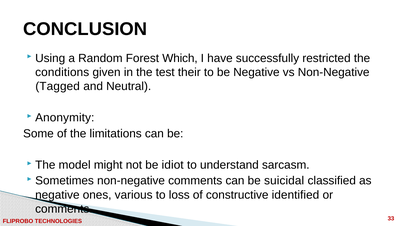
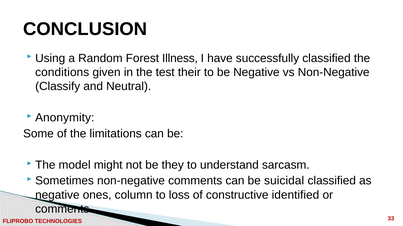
Which: Which -> Illness (180, 58)
successfully restricted: restricted -> classified (326, 58)
Tagged: Tagged -> Classify (58, 87)
idiot: idiot -> they (173, 166)
various: various -> column (134, 195)
